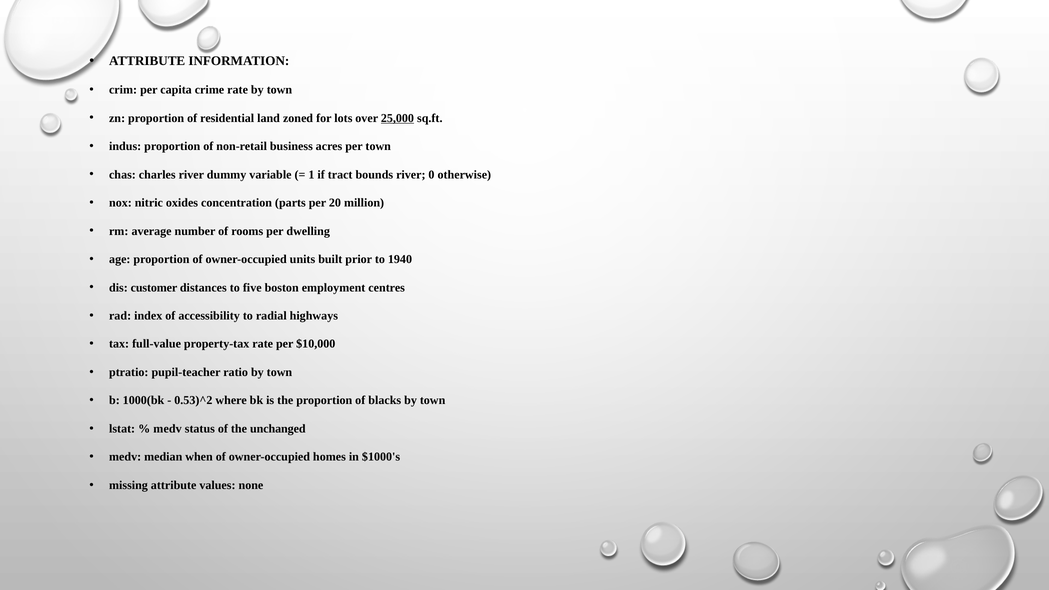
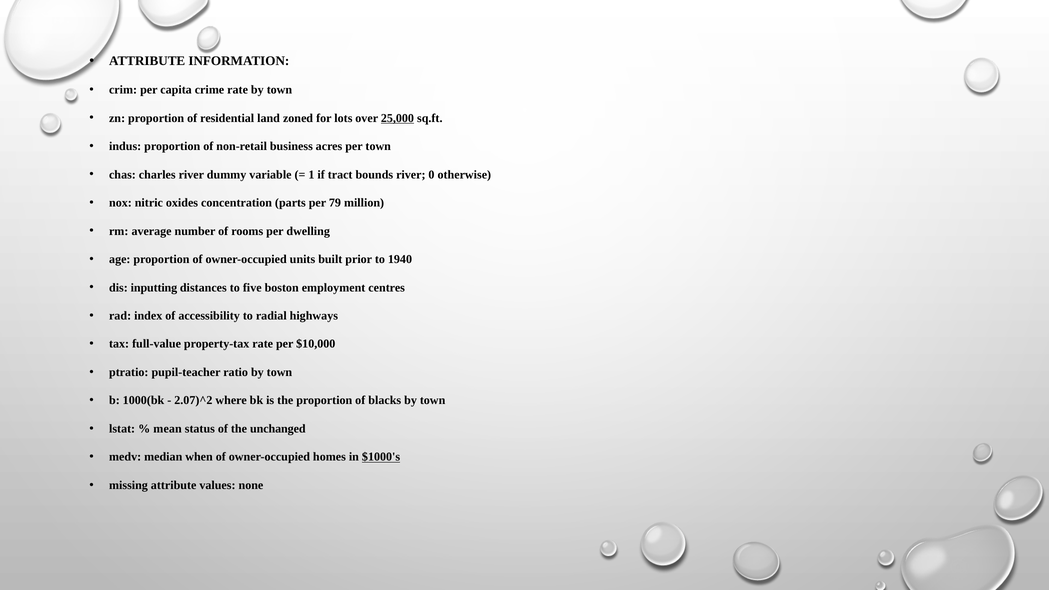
20: 20 -> 79 (335, 203)
customer: customer -> inputting (154, 288)
0.53)^2: 0.53)^2 -> 2.07)^2 (193, 401)
medv: medv -> mean (168, 429)
$1000's underline: none -> present (381, 457)
